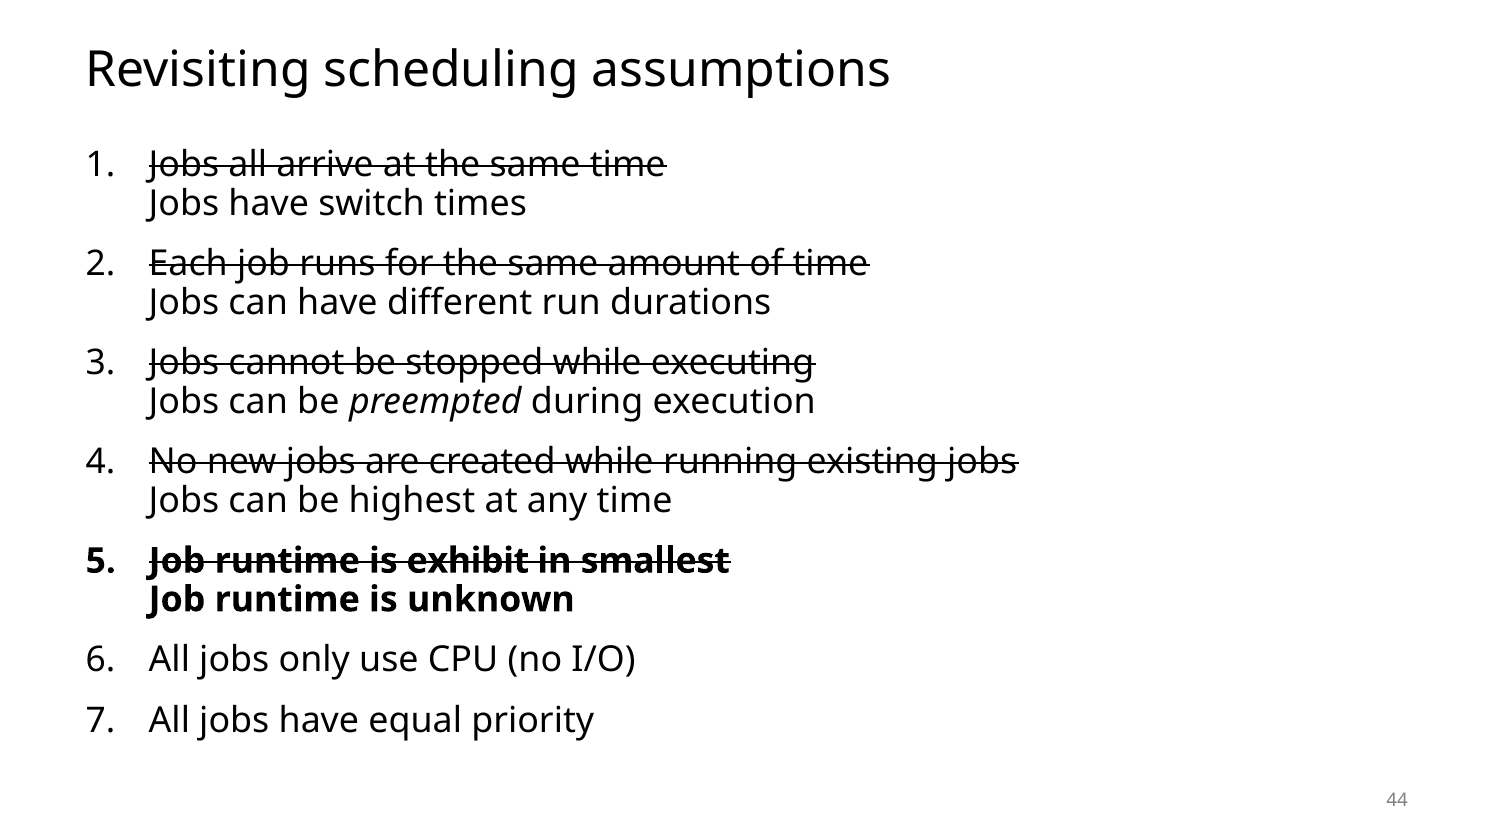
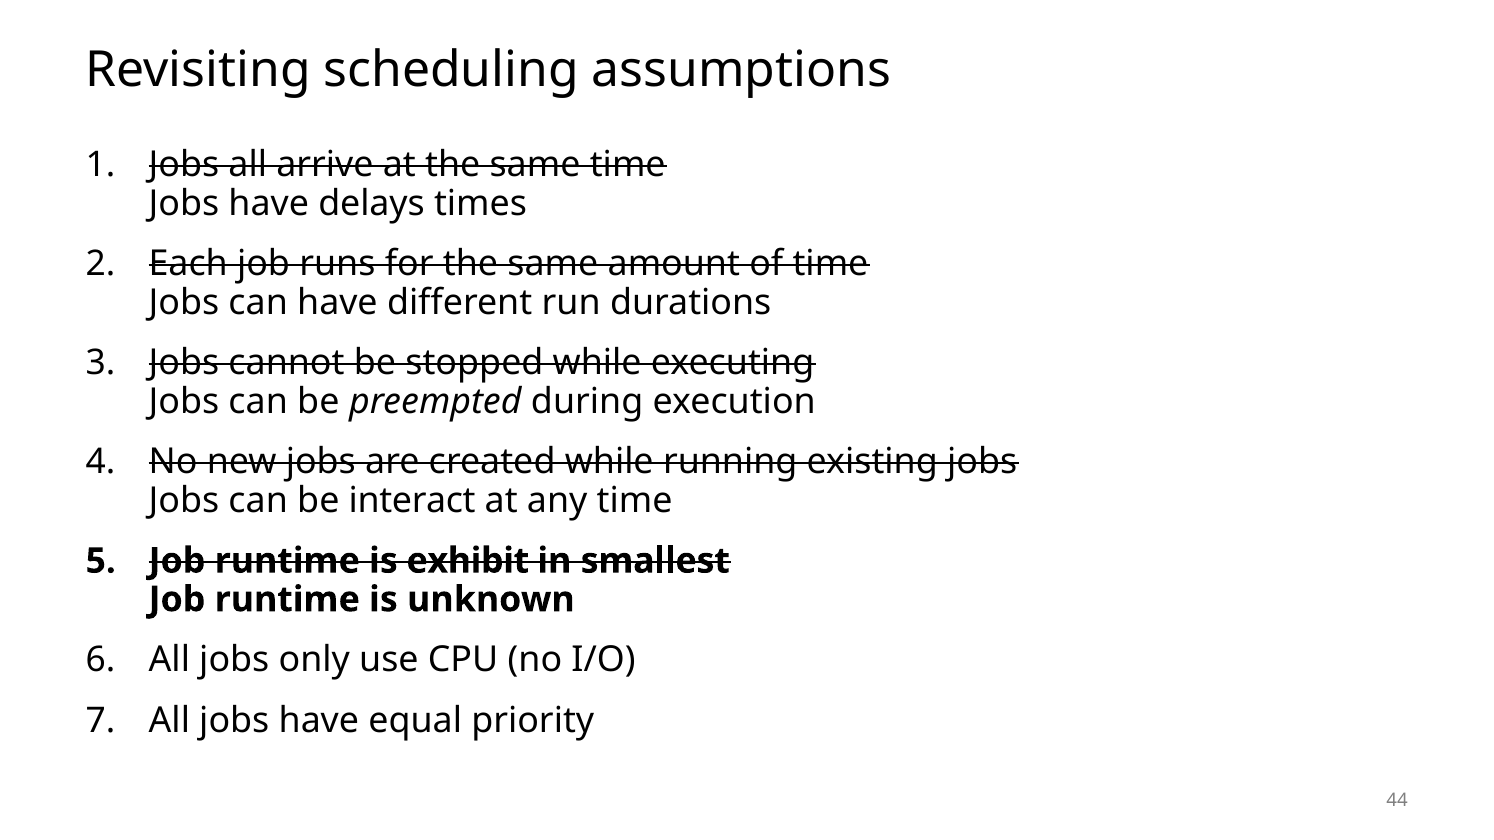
switch: switch -> delays (372, 203)
highest: highest -> interact (412, 501)
